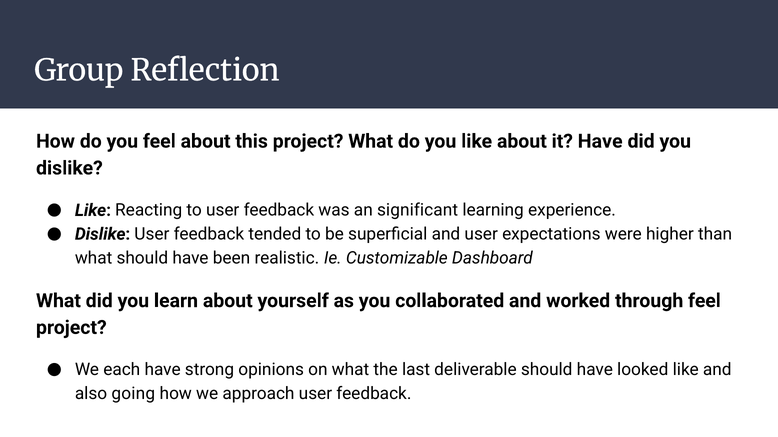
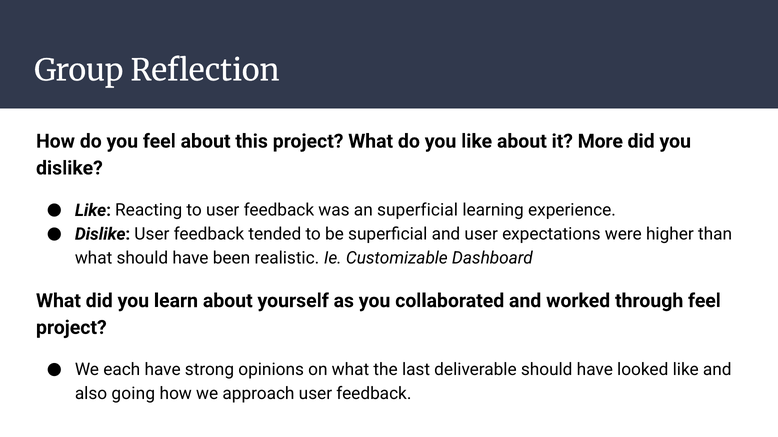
it Have: Have -> More (600, 141)
an significant: significant -> superficial (418, 211)
